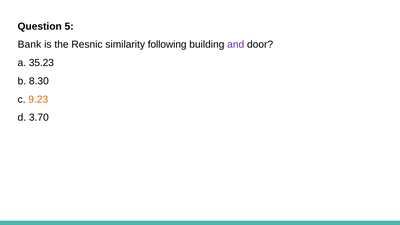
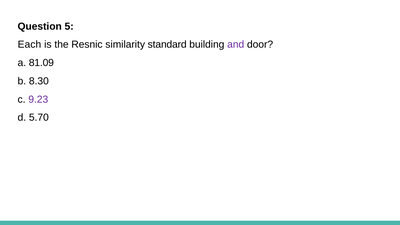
Bank: Bank -> Each (29, 45)
following: following -> standard (167, 45)
35.23: 35.23 -> 81.09 (41, 63)
9.23 colour: orange -> purple (38, 99)
3.70: 3.70 -> 5.70 (39, 118)
